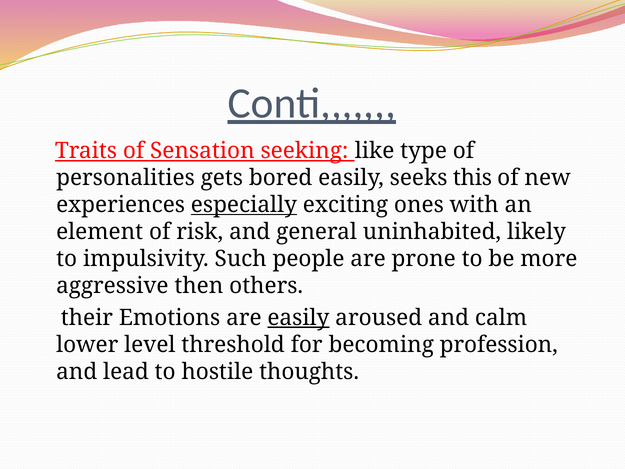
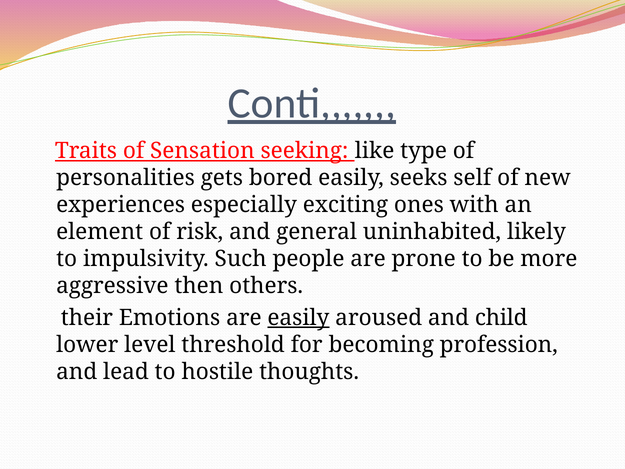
this: this -> self (472, 178)
especially underline: present -> none (244, 205)
calm: calm -> child (501, 317)
